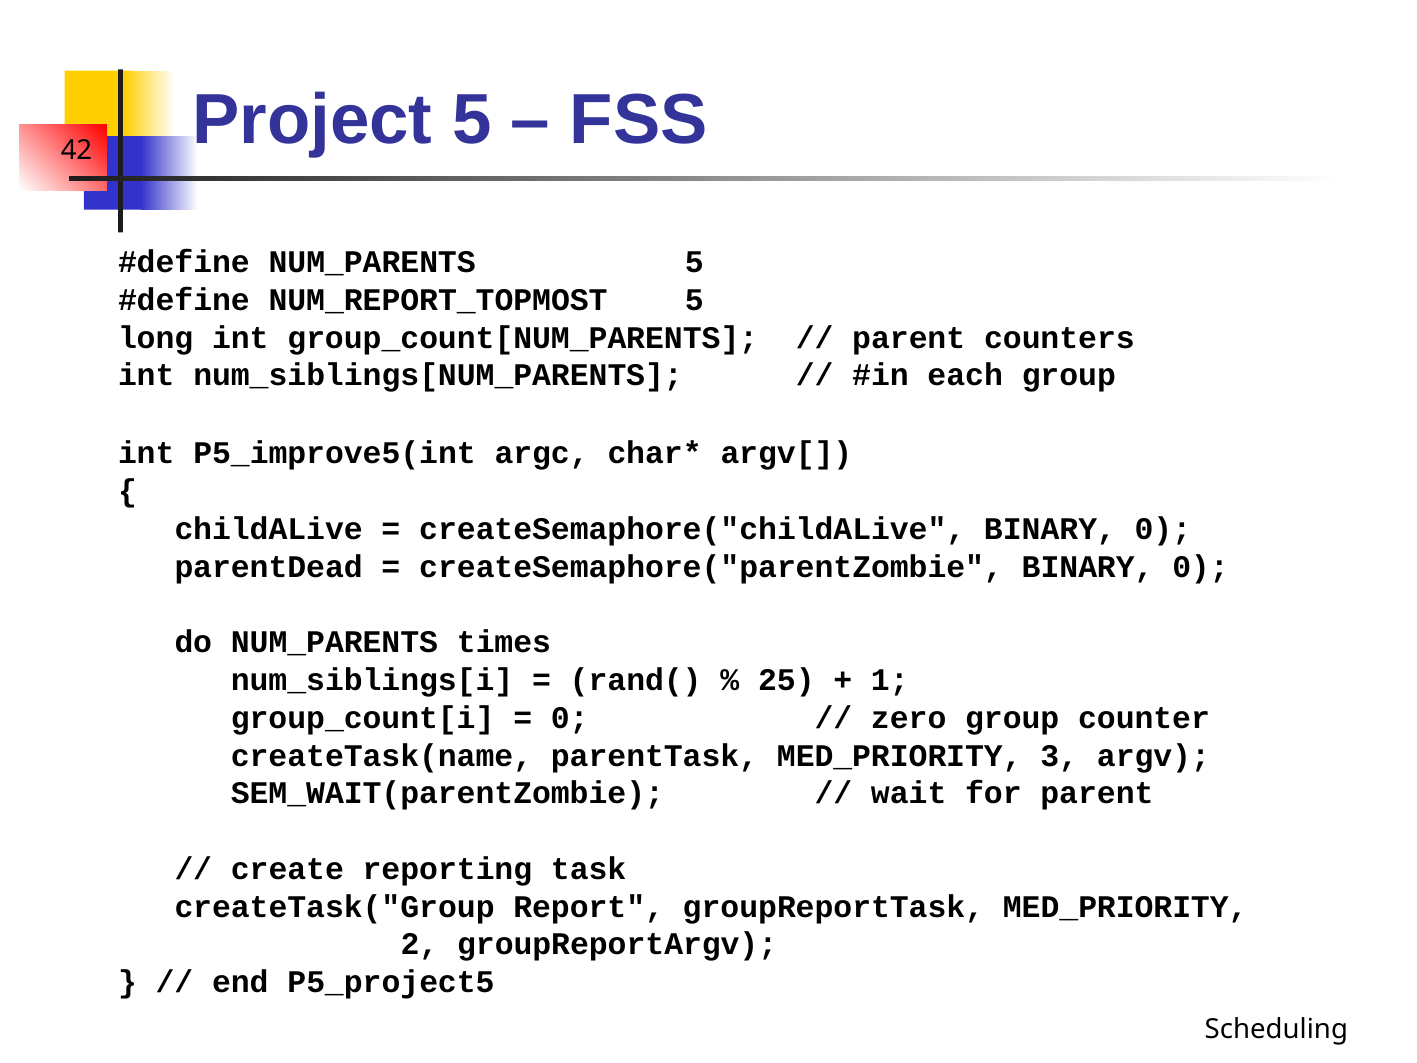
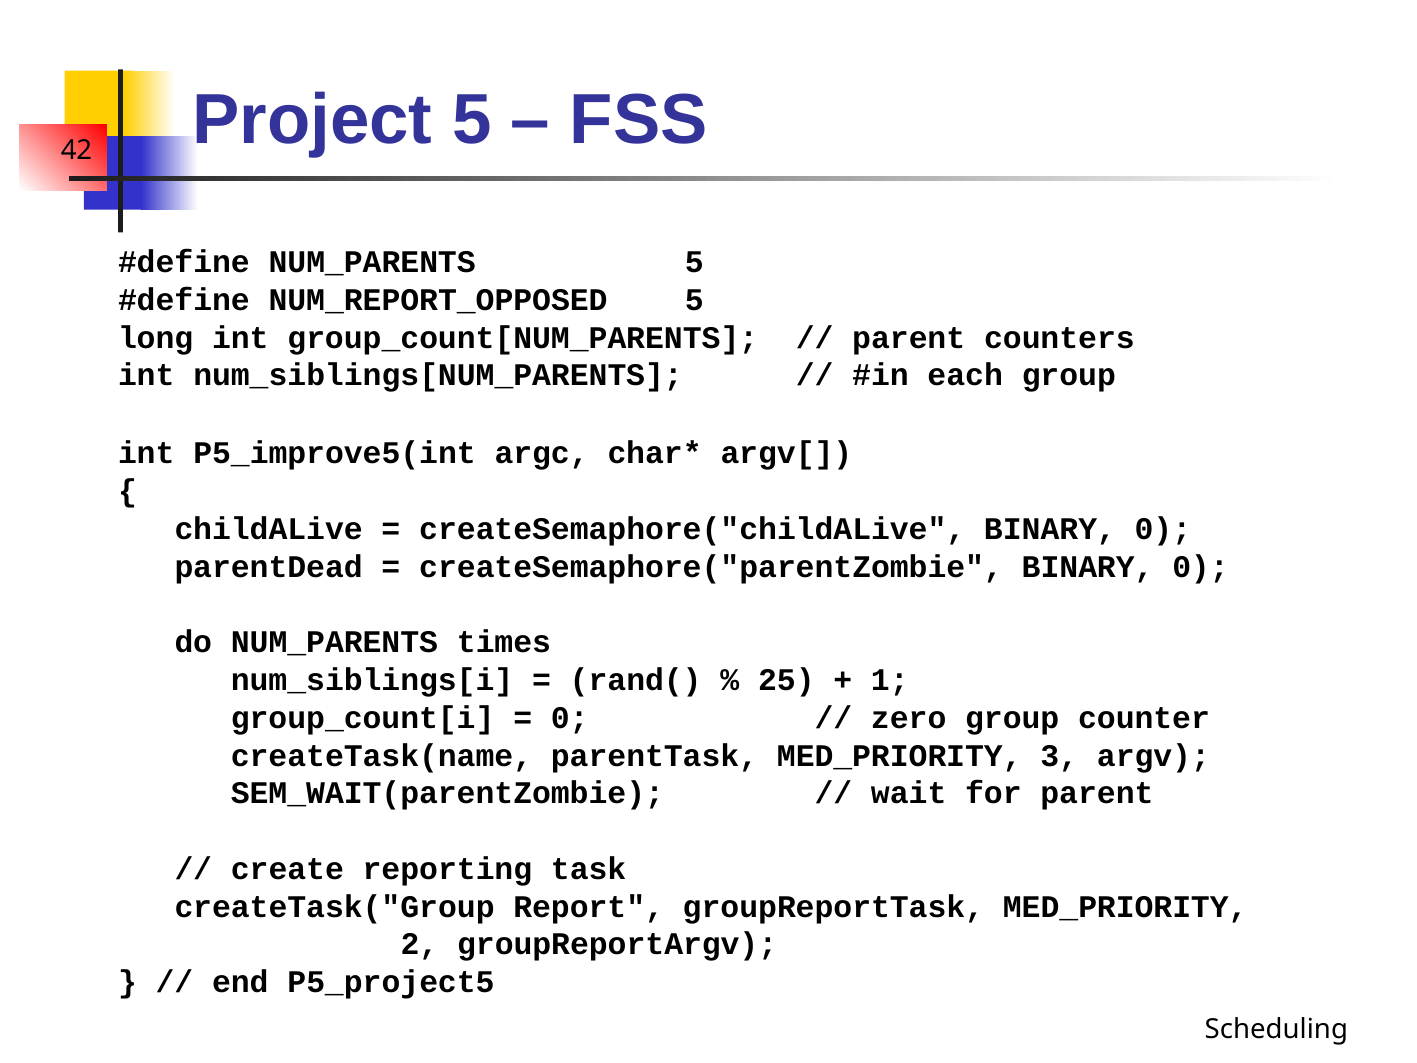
NUM_REPORT_TOPMOST: NUM_REPORT_TOPMOST -> NUM_REPORT_OPPOSED (438, 300)
